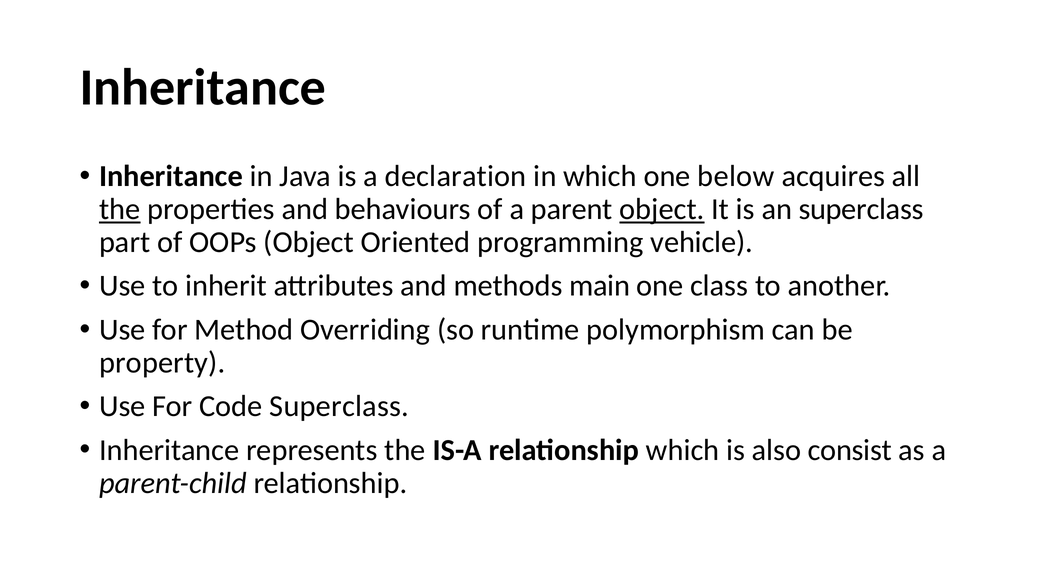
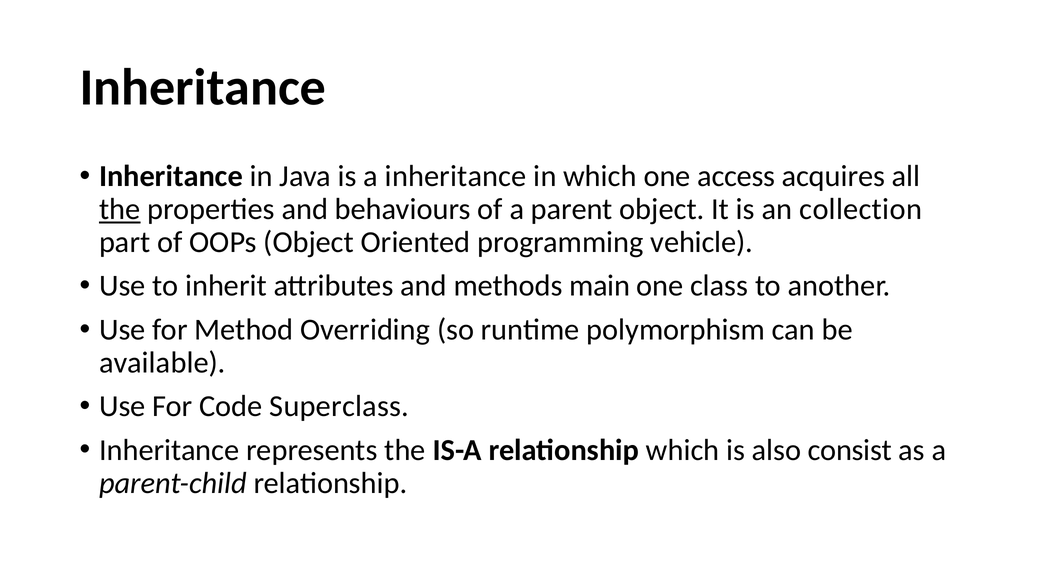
a declaration: declaration -> inheritance (456, 176)
below: below -> access (736, 176)
object underline: present -> none (662, 209)
an superclass: superclass -> collection (861, 209)
property: property -> available (162, 362)
